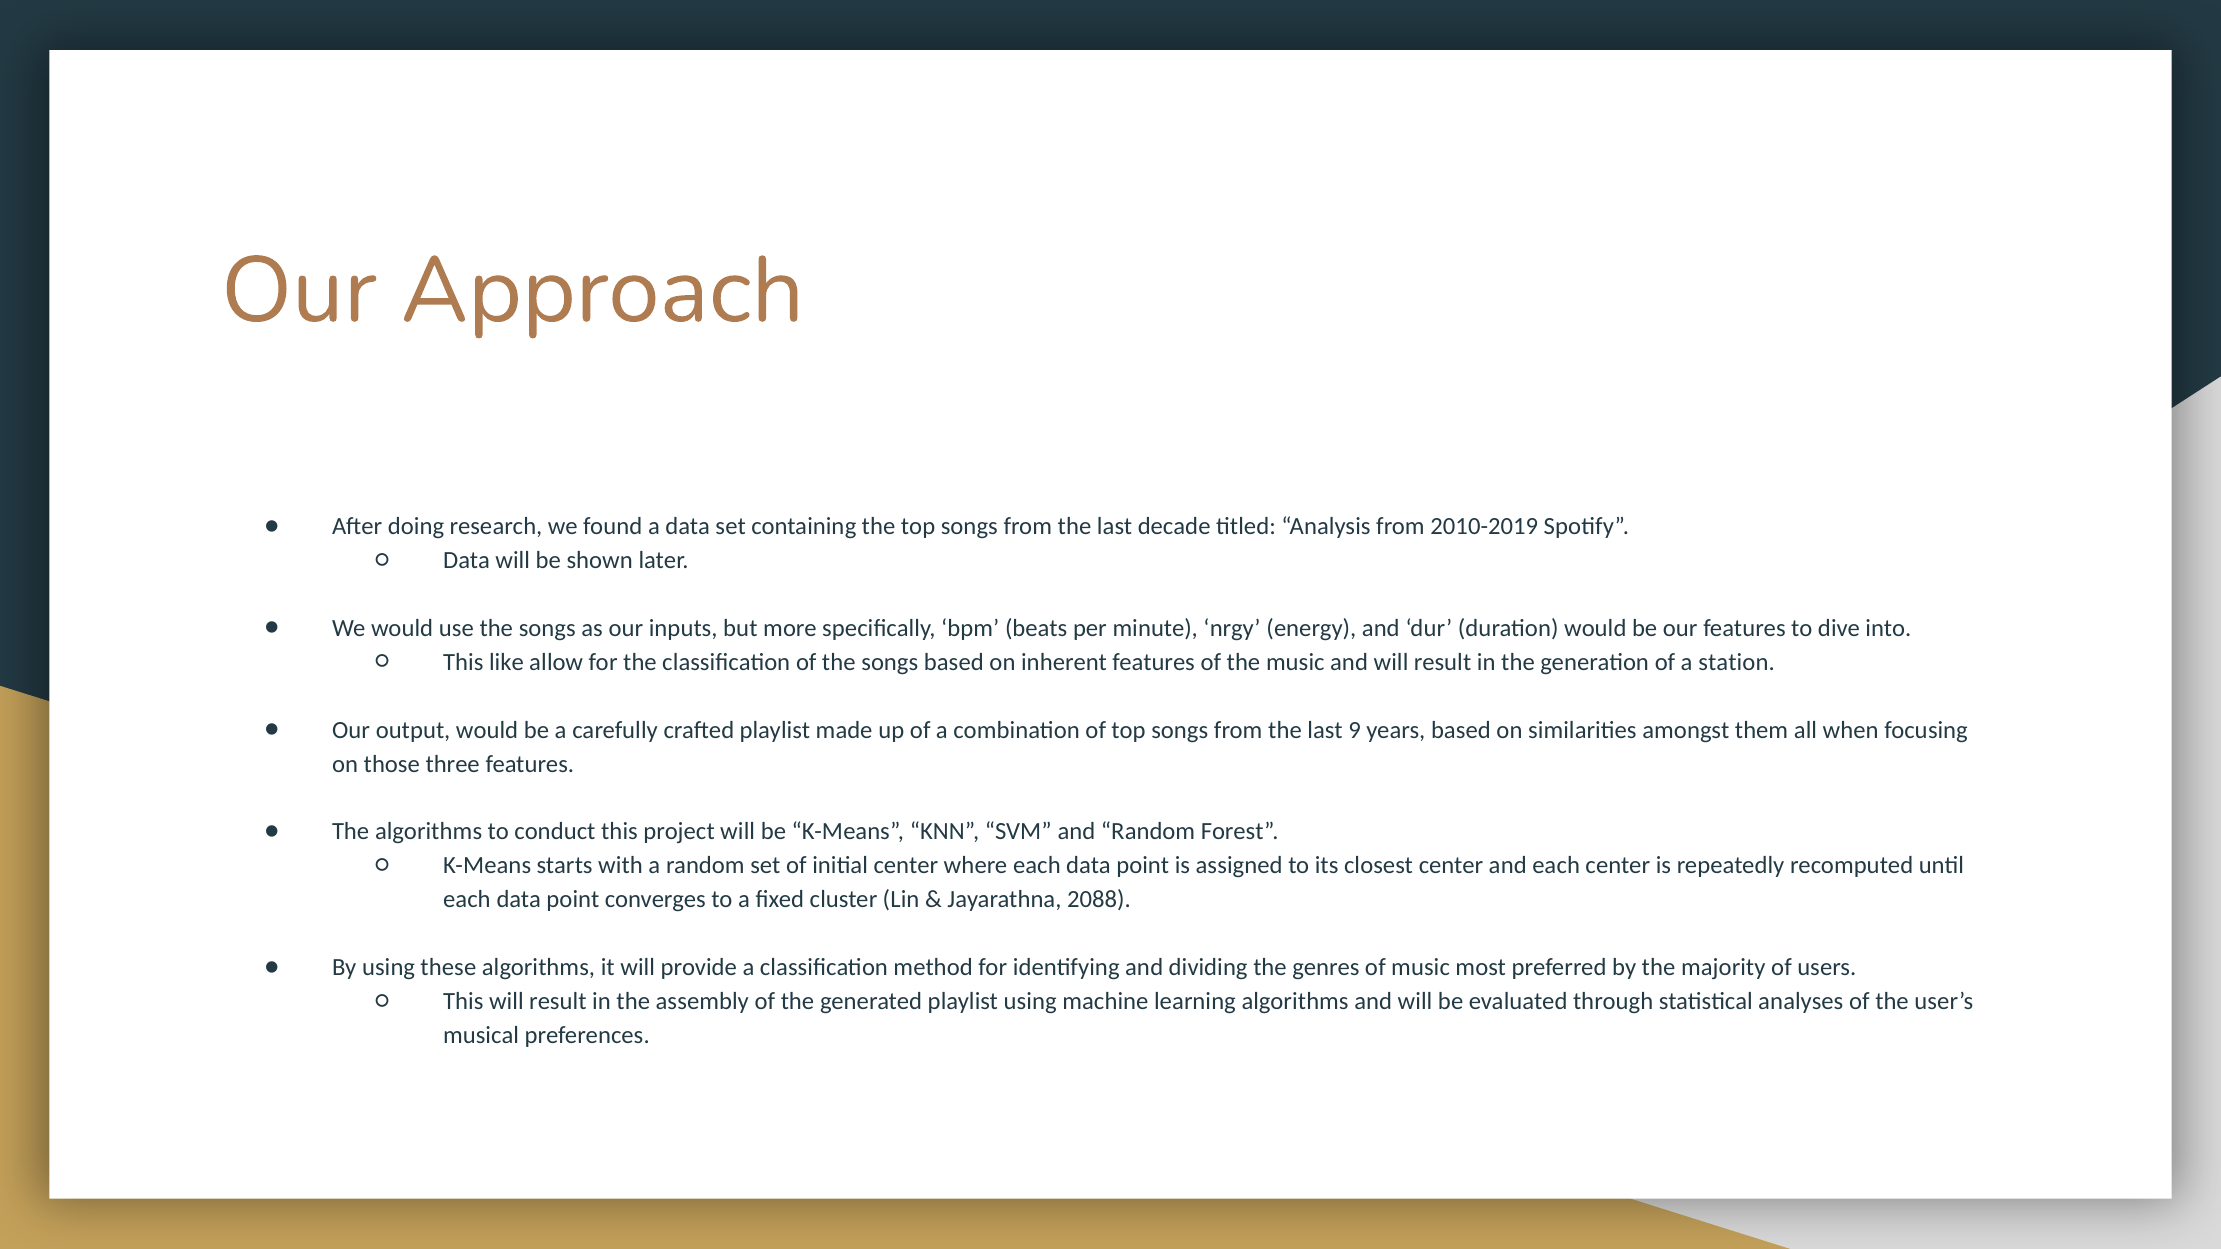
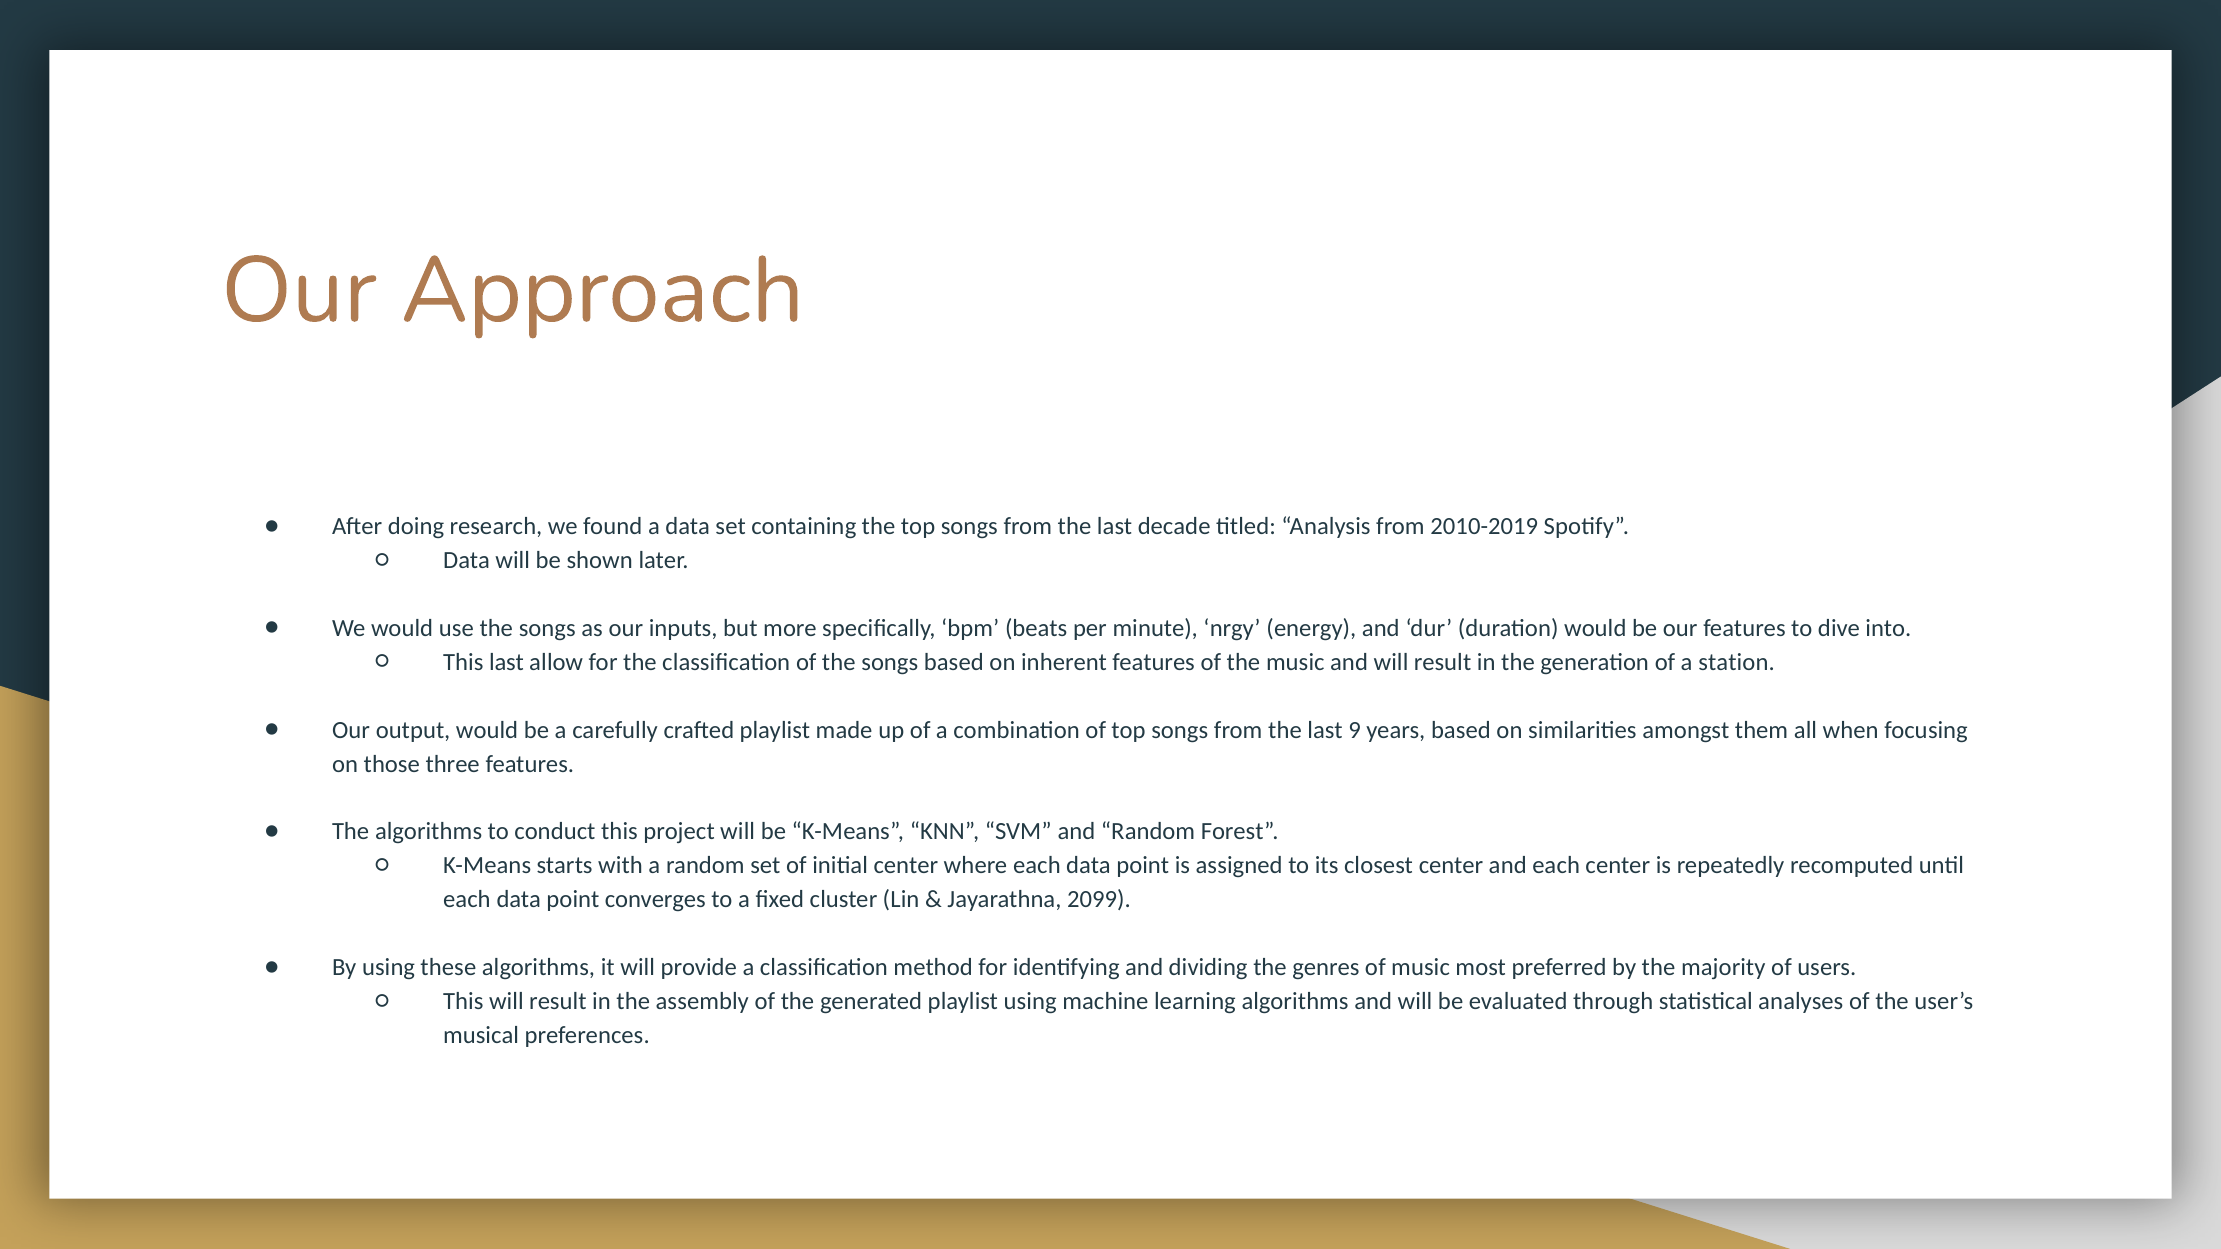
This like: like -> last (506, 662)
2088: 2088 -> 2099 (1099, 900)
